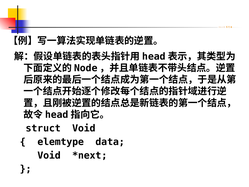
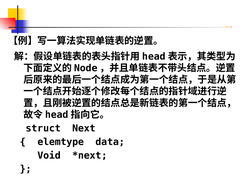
struct Void: Void -> Next (84, 128)
